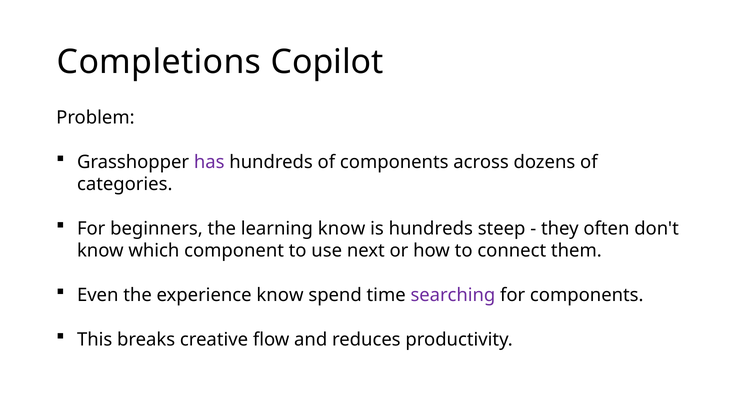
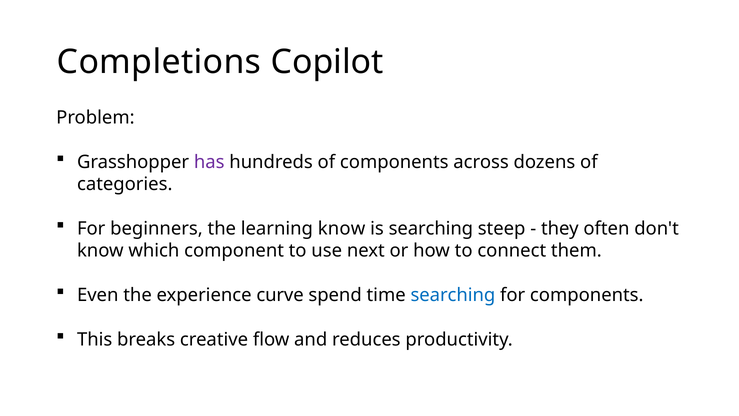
is hundreds: hundreds -> searching (431, 228)
experience know: know -> curve (280, 295)
searching colour: purple -> blue (453, 295)
